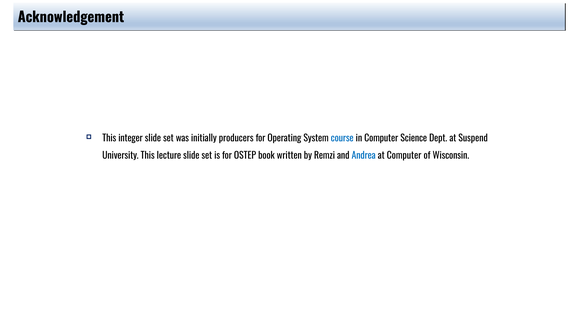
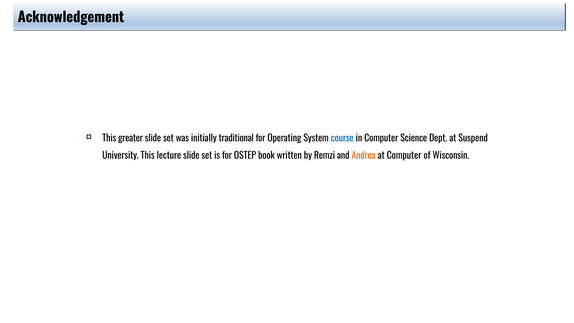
integer: integer -> greater (131, 138)
producers: producers -> traditional (236, 138)
Andrea colour: blue -> orange (364, 156)
